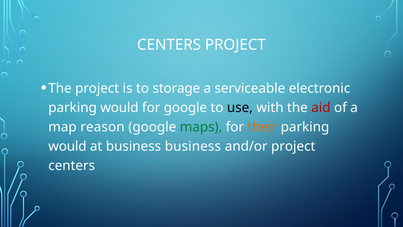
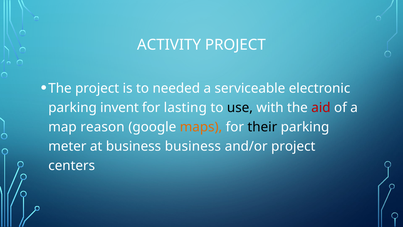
CENTERS: CENTERS -> ACTIVITY (169, 45)
storage: storage -> needed (176, 88)
would: would -> invent (119, 107)
for google: google -> lasting (185, 107)
maps colour: green -> orange (201, 127)
their colour: orange -> black (262, 127)
would: would -> meter (67, 146)
